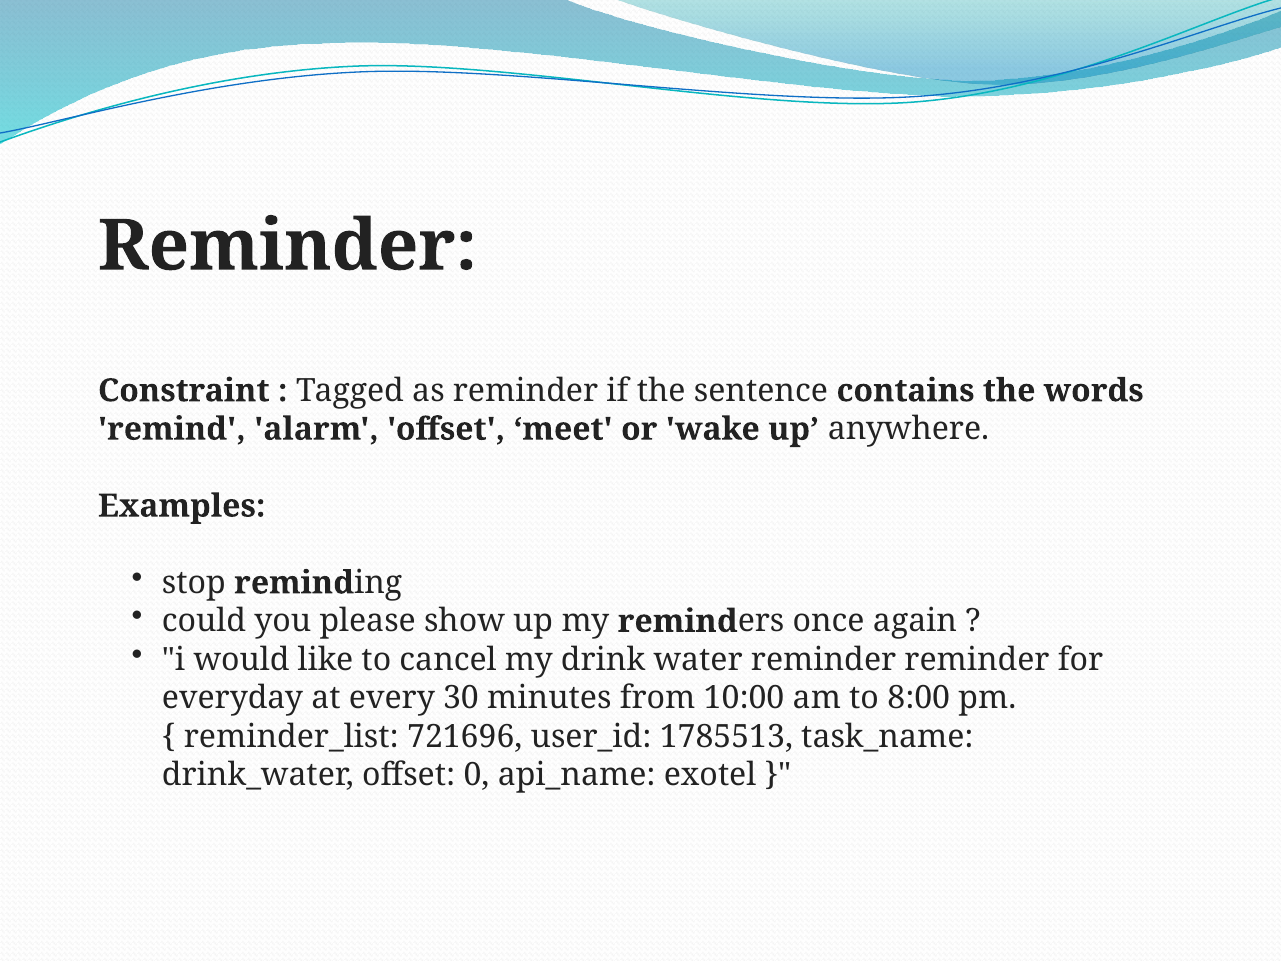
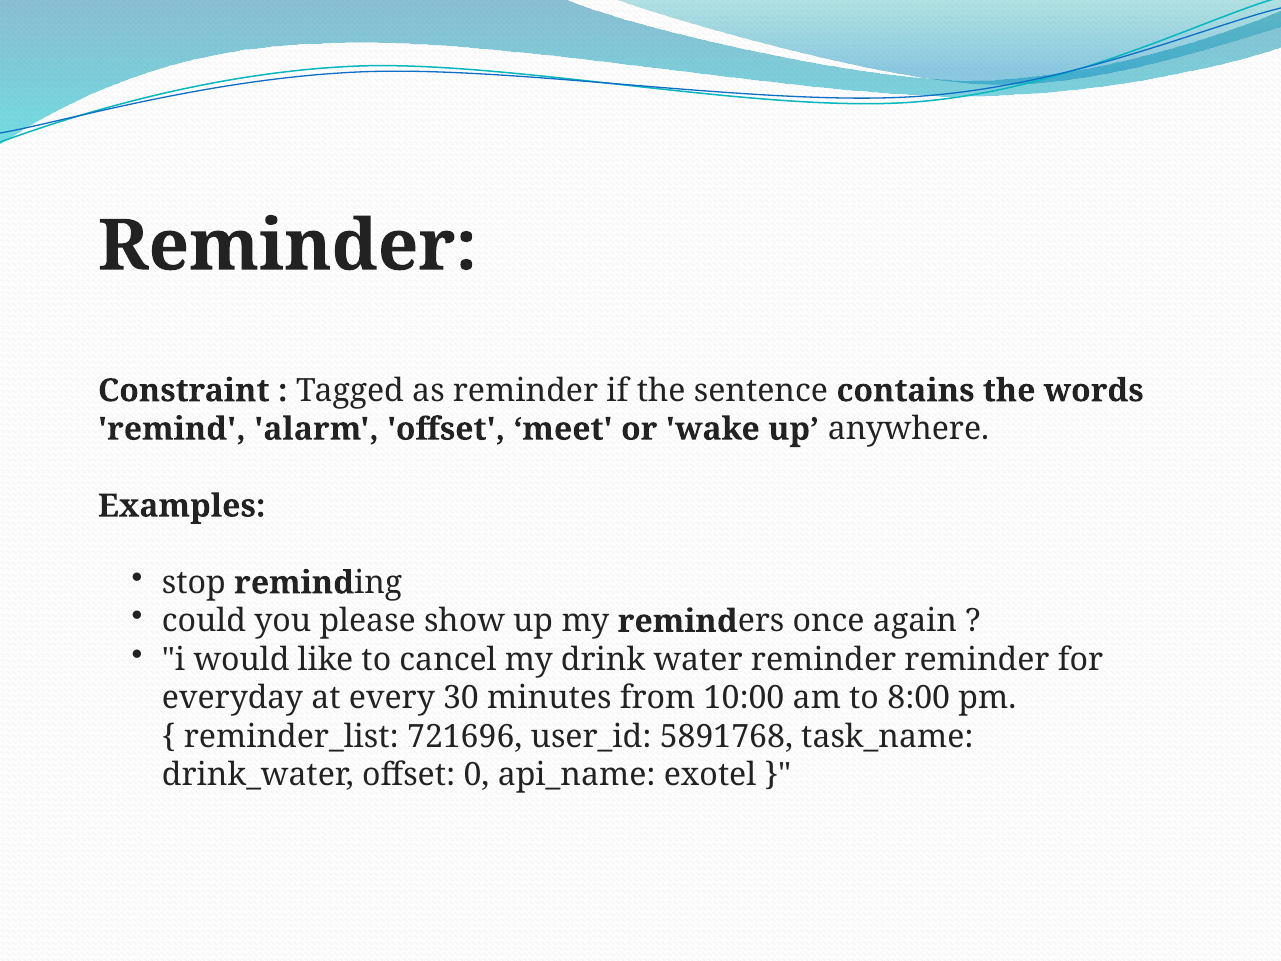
1785513: 1785513 -> 5891768 (726, 736)
